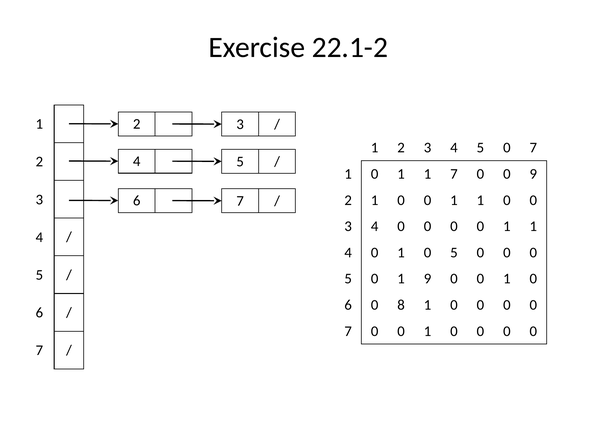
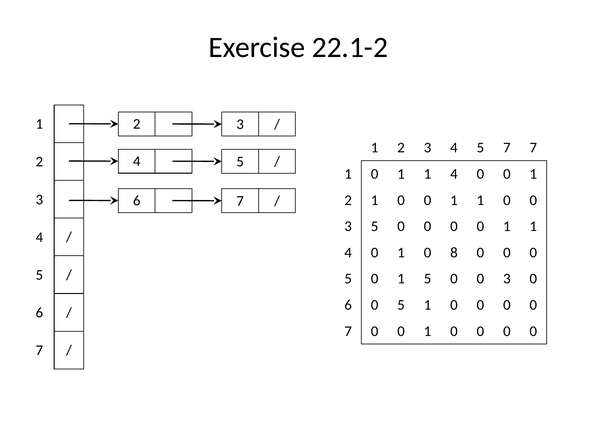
4 5 0: 0 -> 7 (507, 148)
7: 7 -> 4 (454, 174)
9: 9 -> 1 (533, 174)
4: 4 -> 5 (375, 226)
1 0 5: 5 -> 8 (454, 253)
1 9: 9 -> 5 (427, 279)
1: 1 -> 3 (507, 279)
6 0 8: 8 -> 5 (401, 305)
